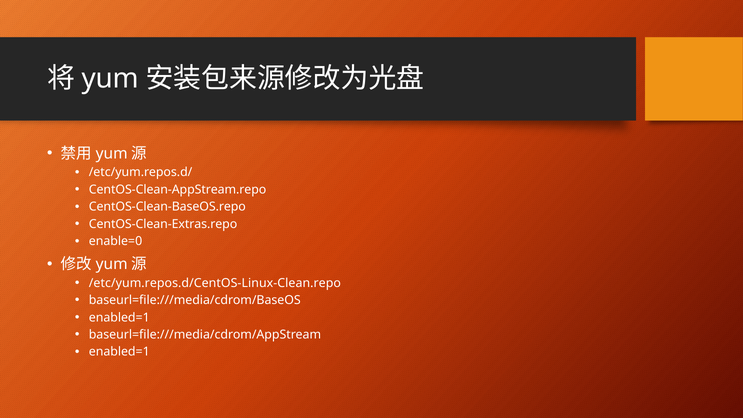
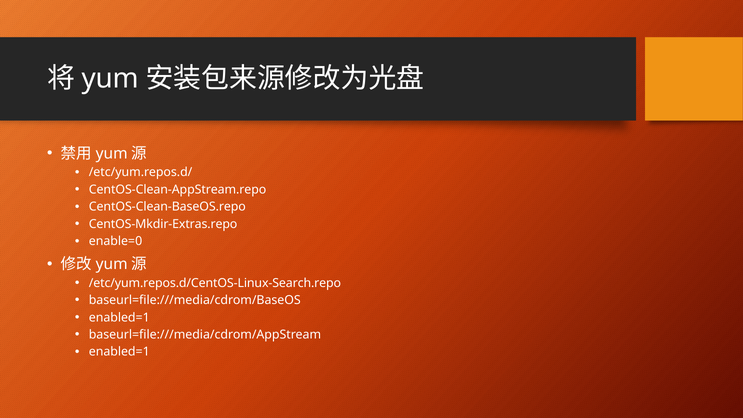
CentOS-Clean-Extras.repo: CentOS-Clean-Extras.repo -> CentOS-Mkdir-Extras.repo (163, 224)
/etc/yum.repos.d/CentOS-Linux-Clean.repo: /etc/yum.repos.d/CentOS-Linux-Clean.repo -> /etc/yum.repos.d/CentOS-Linux-Search.repo (215, 283)
